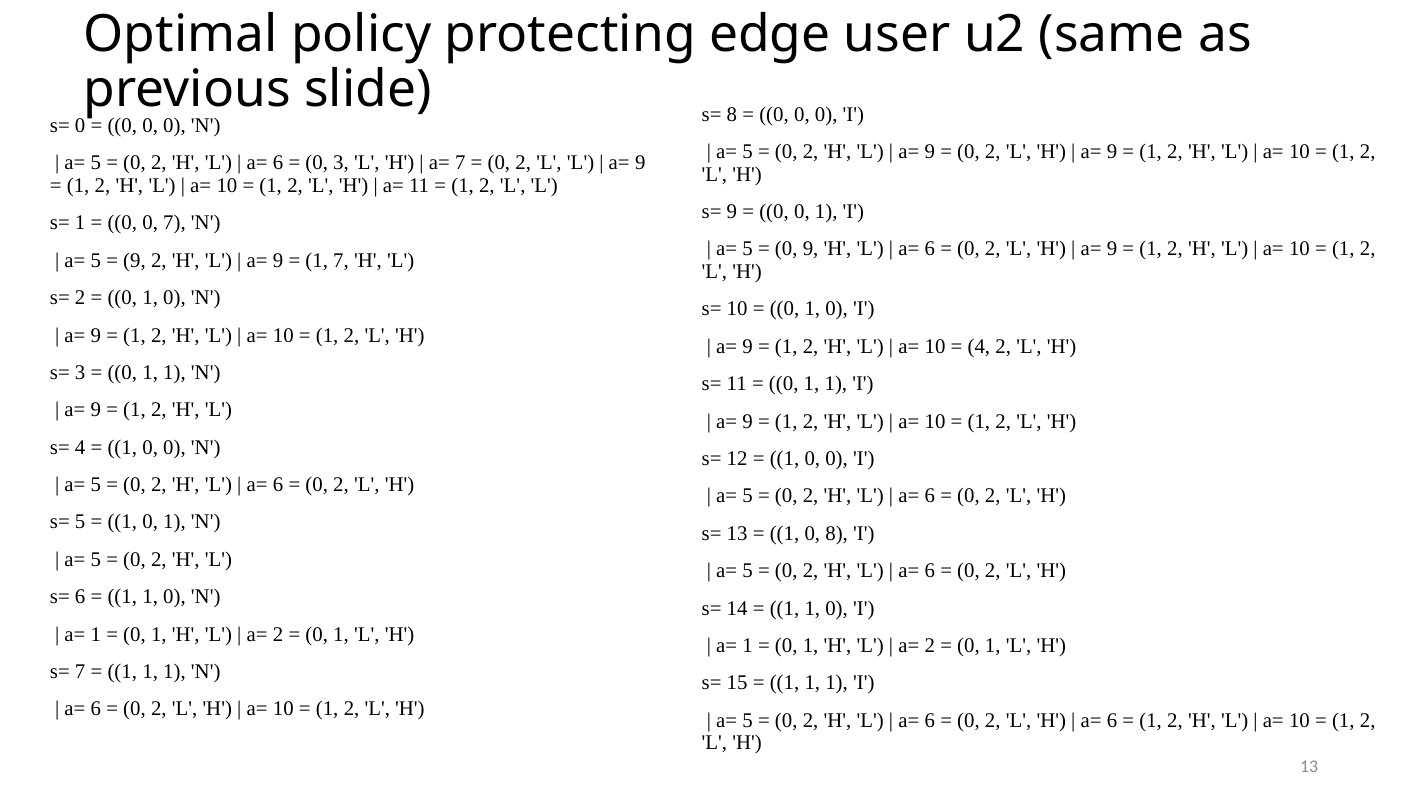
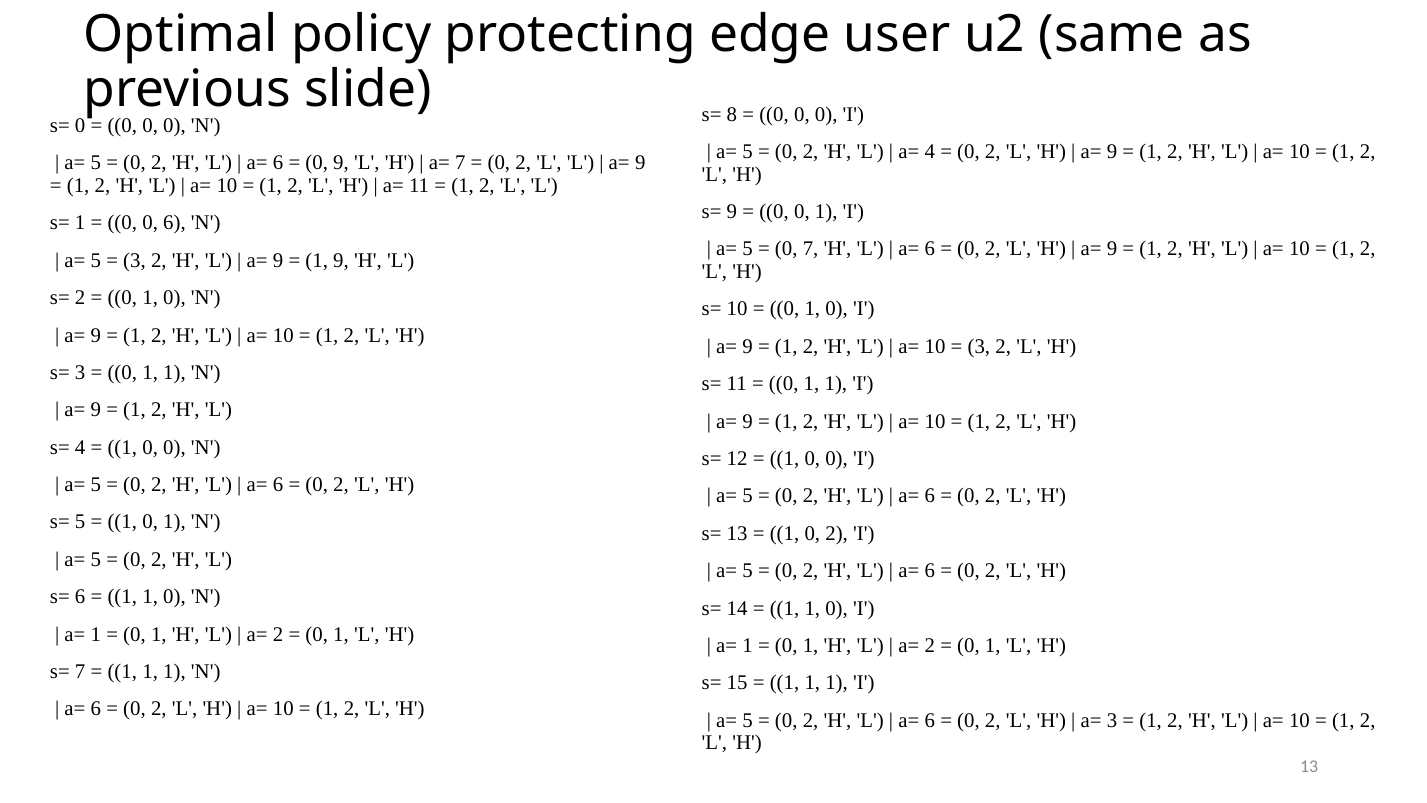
9: 9 -> 4 (930, 152)
0 3: 3 -> 9 (341, 163)
0 7: 7 -> 6 (174, 223)
0 9: 9 -> 7 (811, 249)
9: 9 -> 3 (135, 260)
1 7: 7 -> 9 (341, 260)
4: 4 -> 3 (979, 346)
1 0 8: 8 -> 2 (837, 533)
6: 6 -> 3 (1112, 720)
